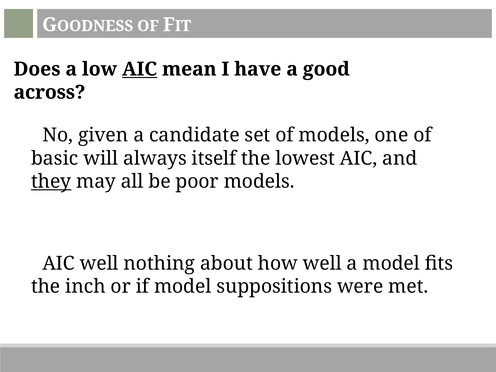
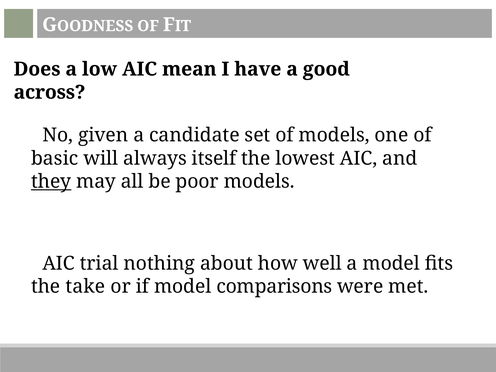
AIC underline: present -> none (140, 69)
AIC well: well -> trial (99, 263)
inch: inch -> take (85, 287)
suppositions: suppositions -> comparisons (274, 287)
